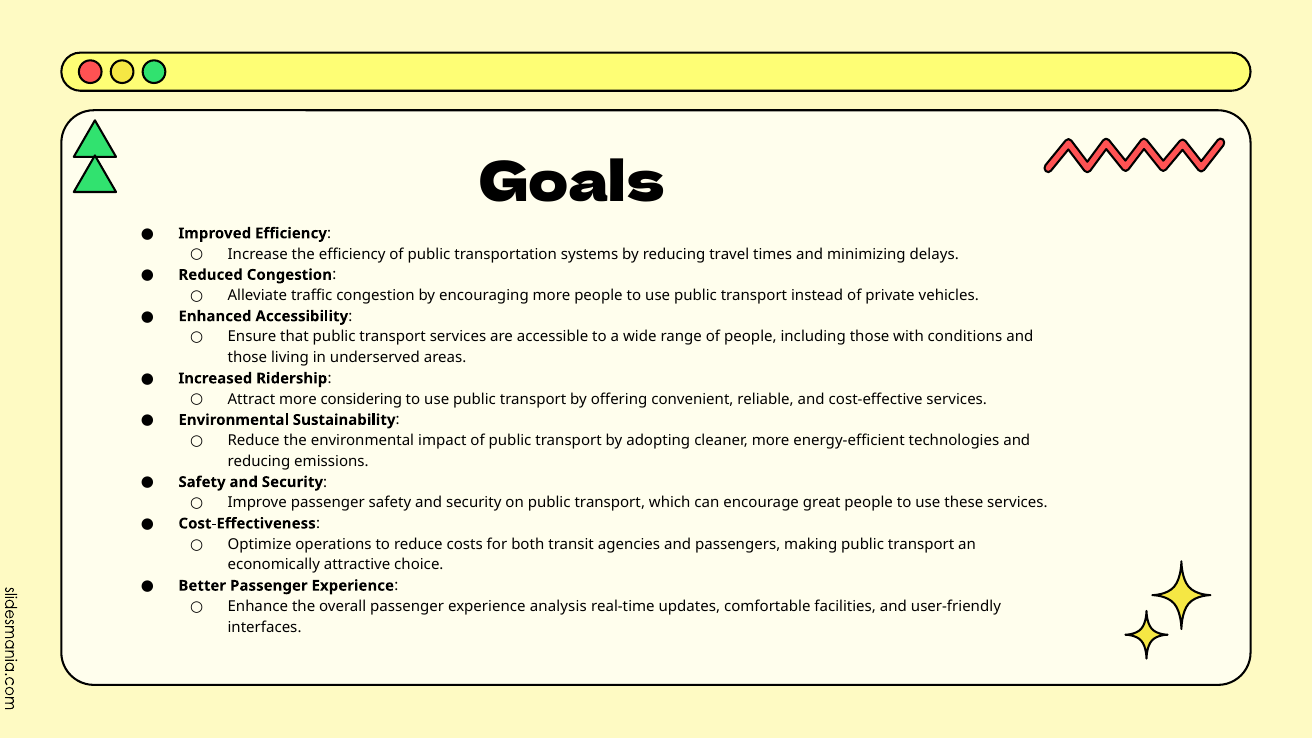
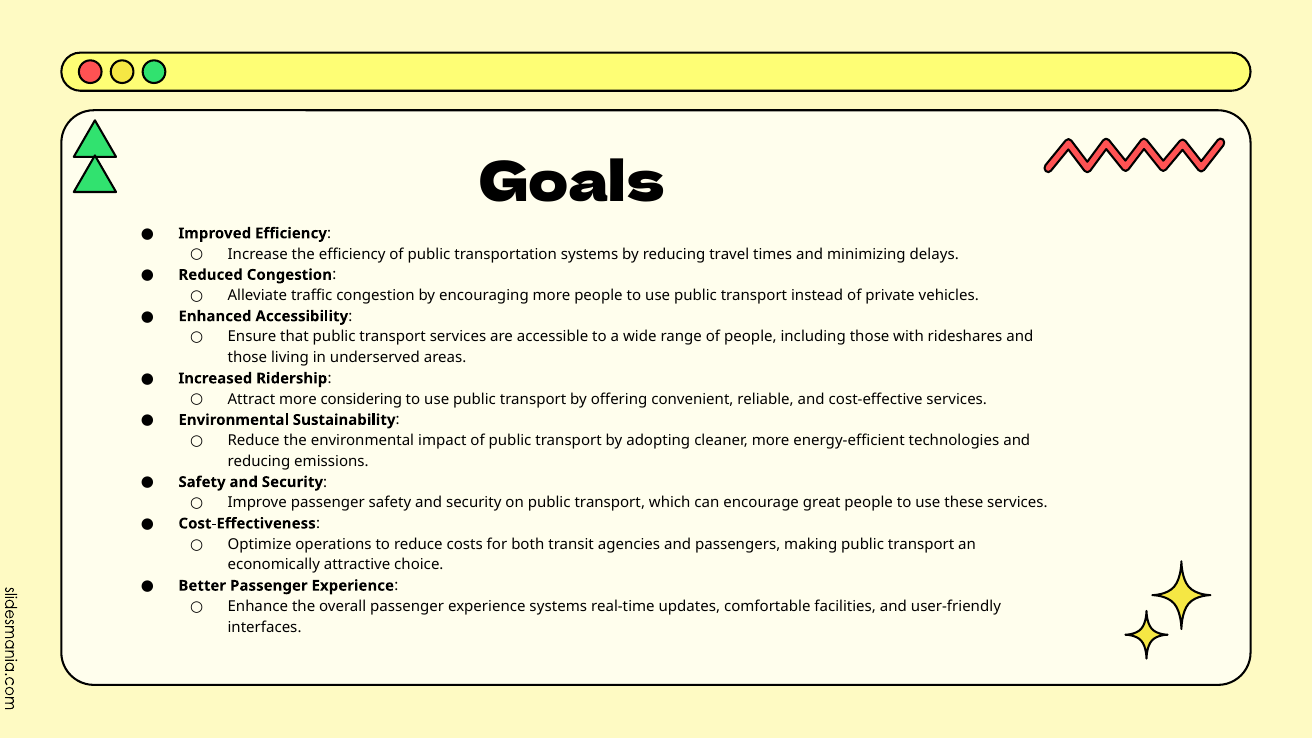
conditions: conditions -> rideshares (965, 337)
experience analysis: analysis -> systems (558, 606)
